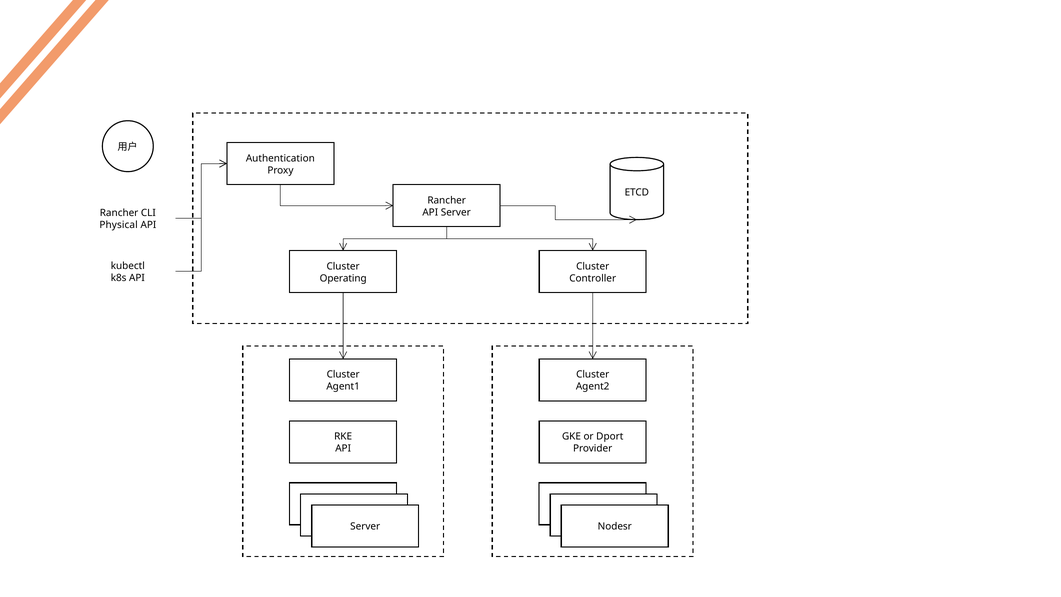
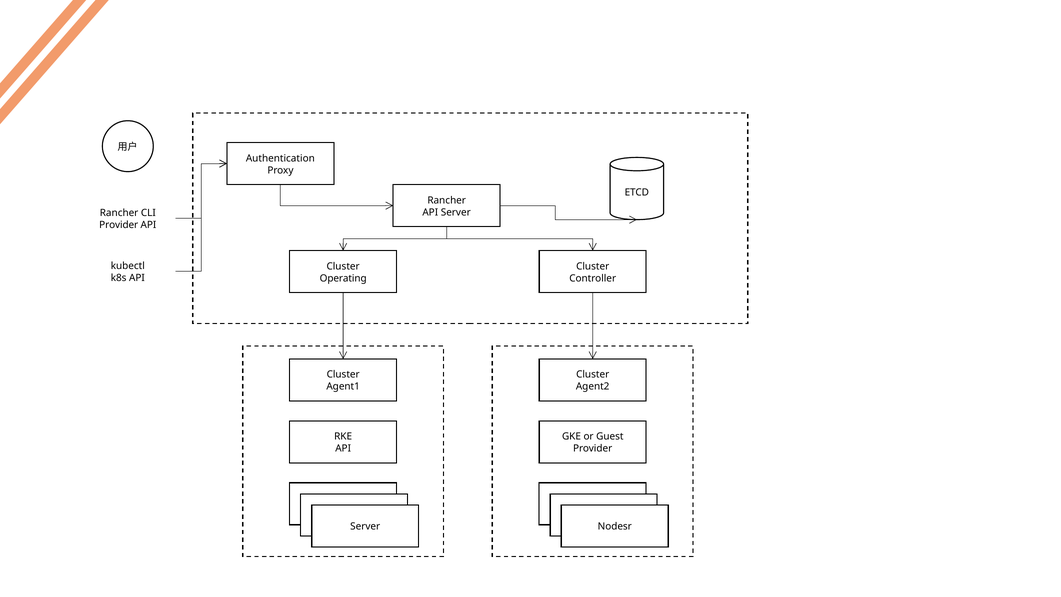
Physical: Physical -> Provider (119, 225)
Dport: Dport -> Guest (610, 436)
